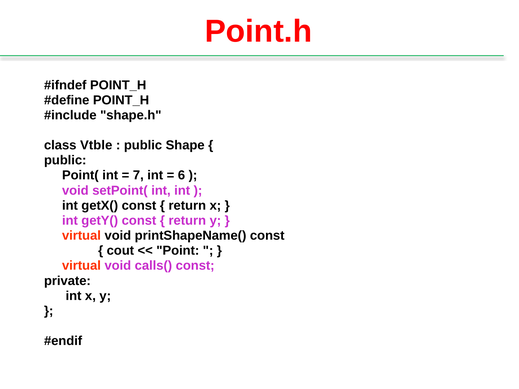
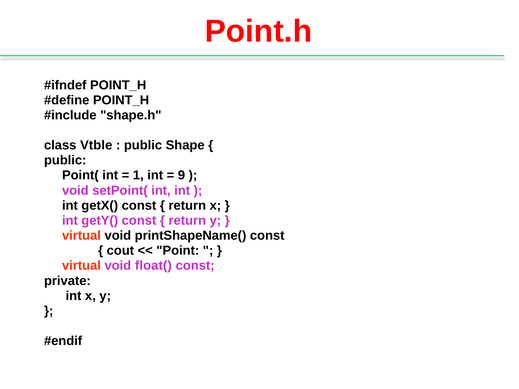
7: 7 -> 1 (138, 175)
6: 6 -> 9 (181, 175)
calls(: calls( -> float( (153, 266)
